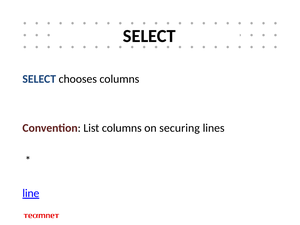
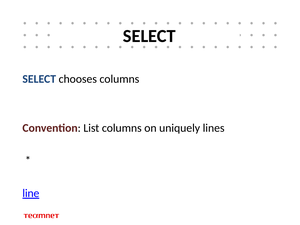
securing: securing -> uniquely (180, 128)
